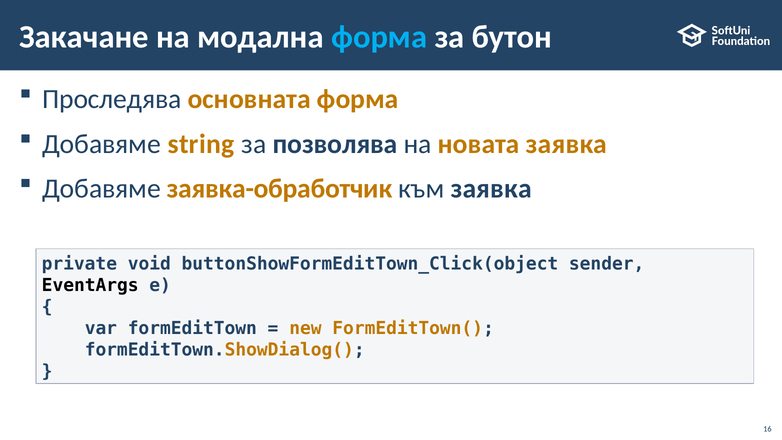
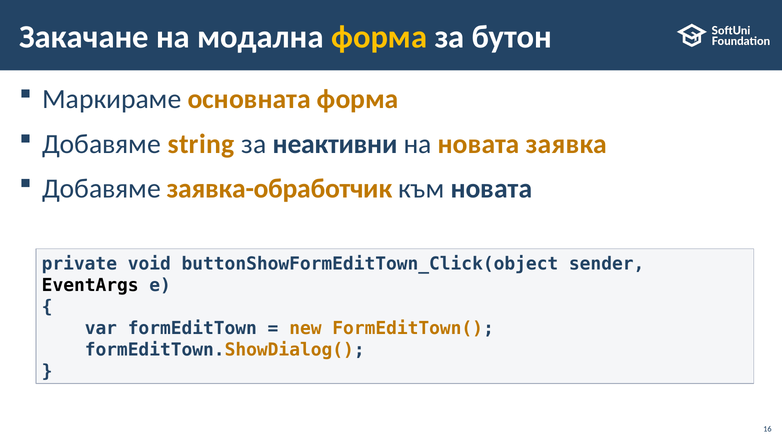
форма colour: light blue -> yellow (379, 37)
Проследява: Проследява -> Маркираме (112, 99)
позволява: позволява -> неактивни (335, 144)
към заявка: заявка -> новата (491, 188)
